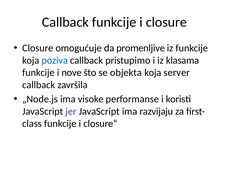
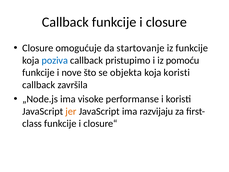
promenljive: promenljive -> startovanje (141, 48)
klasama: klasama -> pomoću (183, 60)
koja server: server -> koristi (177, 72)
jer colour: purple -> orange (71, 111)
